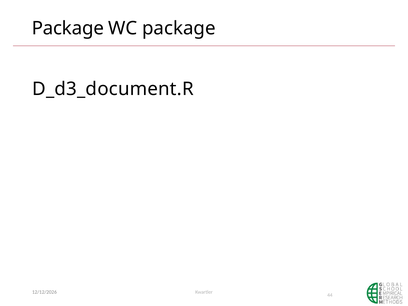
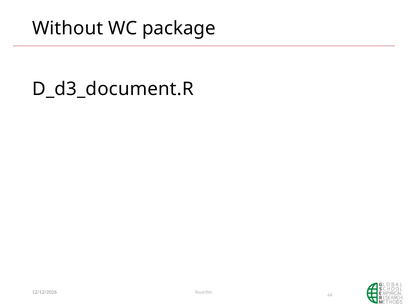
Package: Package -> Without (68, 28)
